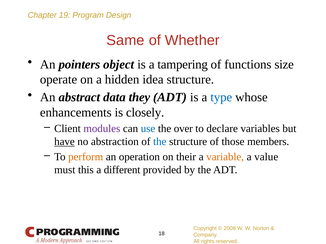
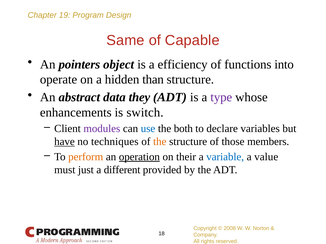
Whether: Whether -> Capable (192, 40)
tampering: tampering -> efficiency (183, 64)
size: size -> into (284, 64)
idea: idea -> than (153, 80)
type colour: blue -> purple (221, 97)
closely: closely -> switch (145, 113)
over: over -> both (183, 129)
abstraction: abstraction -> techniques (115, 142)
the colour: blue -> orange (160, 142)
operation underline: none -> present (139, 157)
variable colour: orange -> blue (225, 157)
this: this -> just (86, 170)
